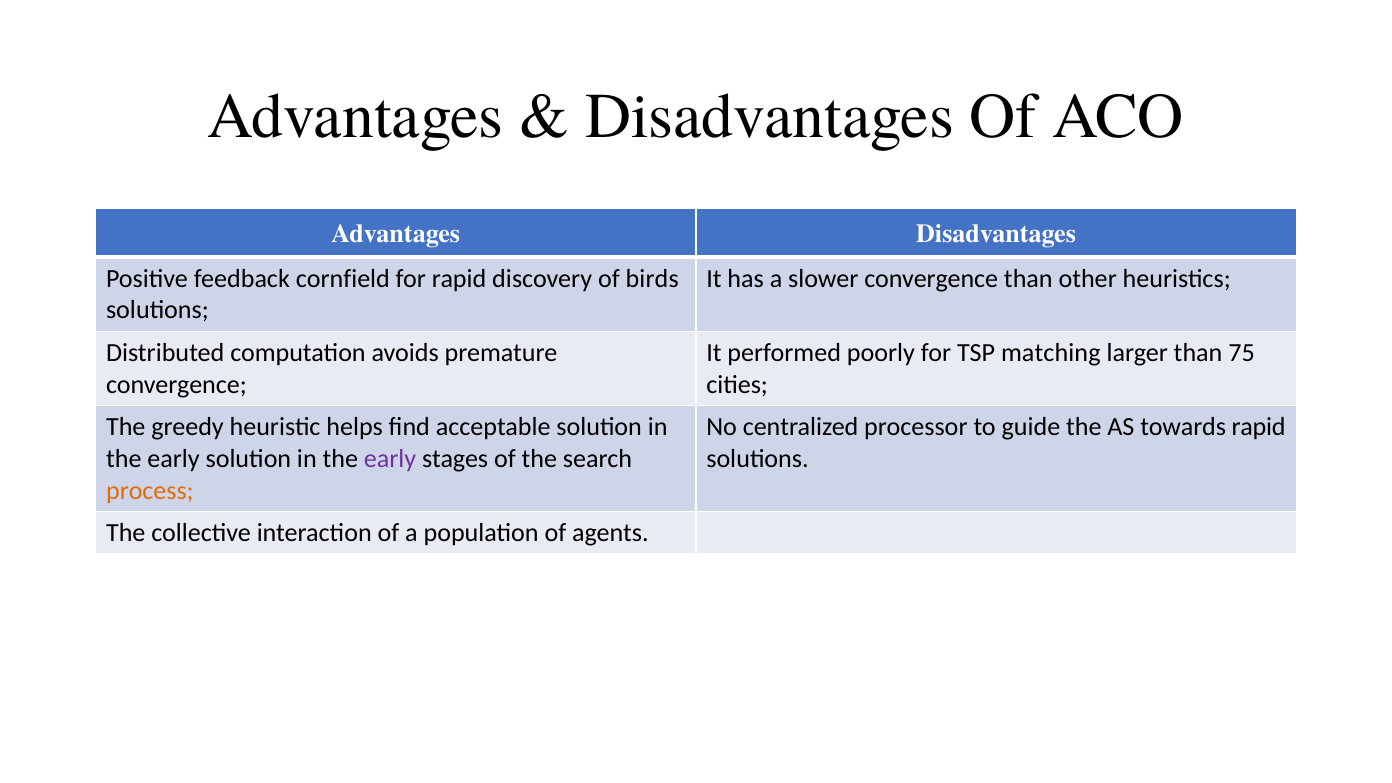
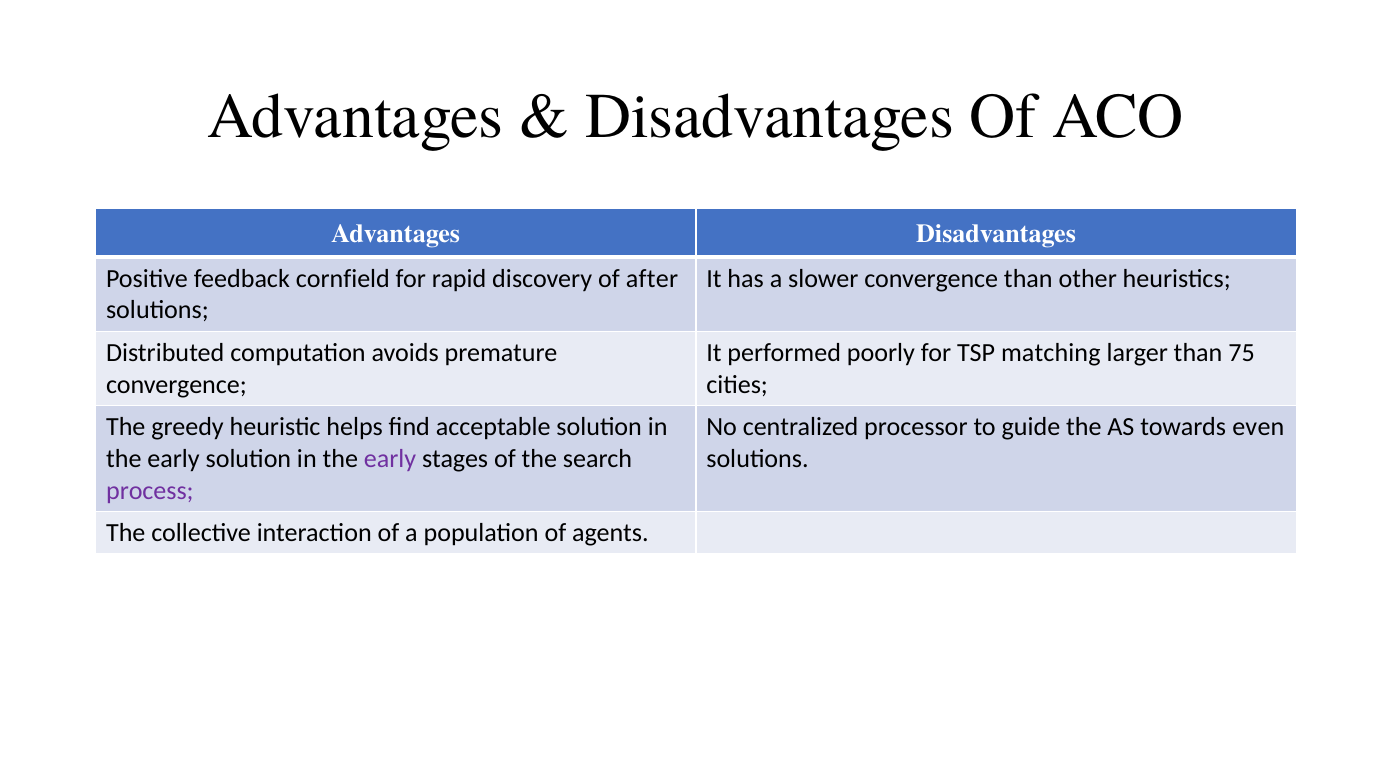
birds: birds -> after (652, 278)
towards rapid: rapid -> even (1258, 427)
process colour: orange -> purple (150, 491)
